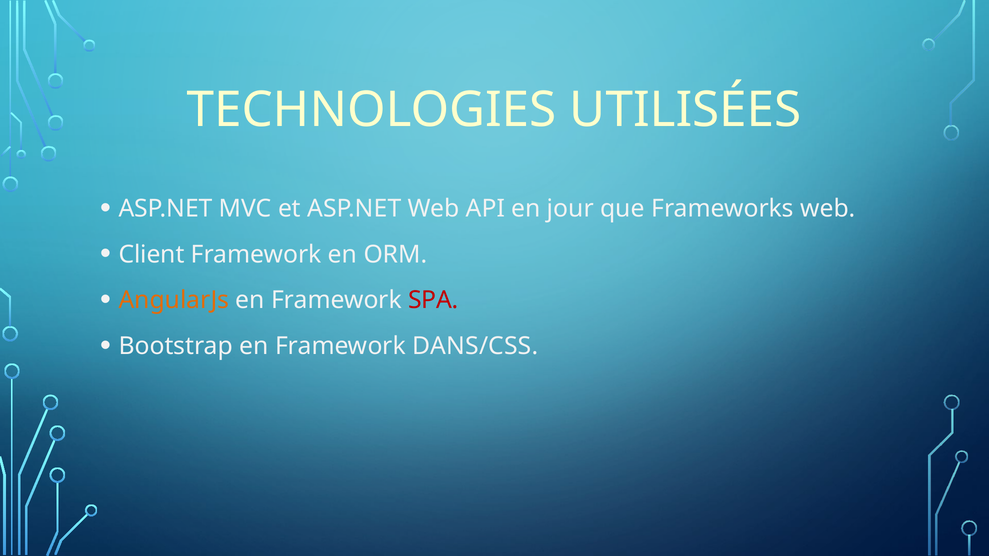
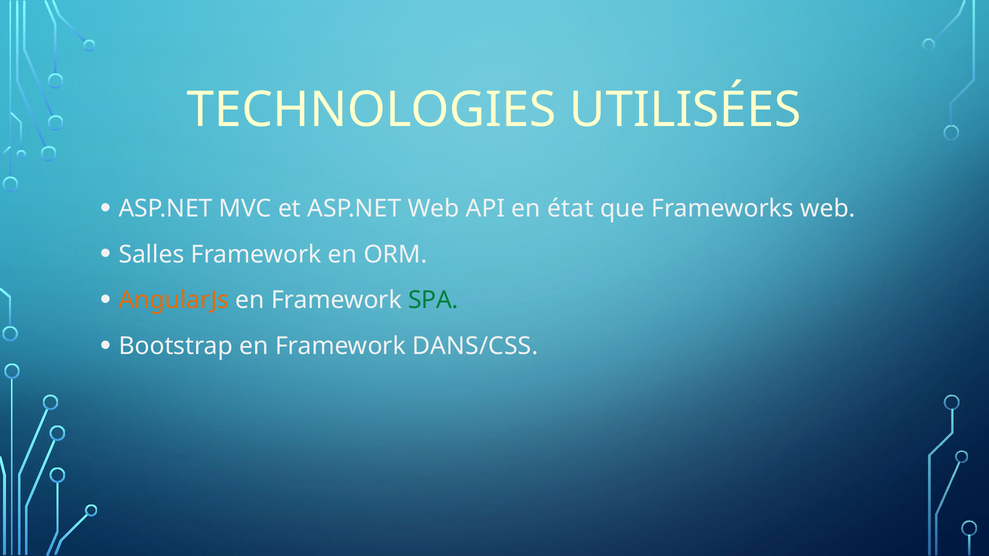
jour: jour -> état (570, 209)
Client: Client -> Salles (151, 255)
SPA colour: red -> green (433, 301)
